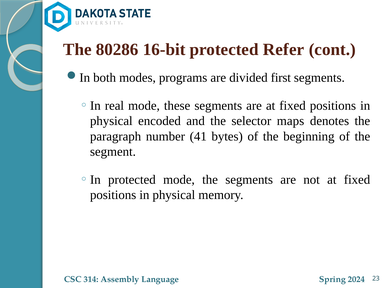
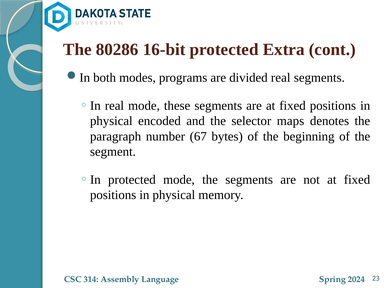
Refer: Refer -> Extra (284, 49)
divided first: first -> real (281, 78)
41: 41 -> 67 (198, 136)
